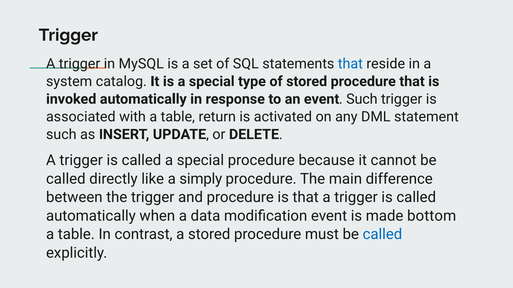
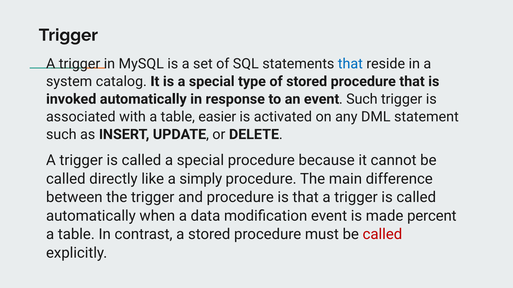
return: return -> easier (217, 117)
bottom: bottom -> percent (432, 216)
called colour: blue -> red (382, 235)
